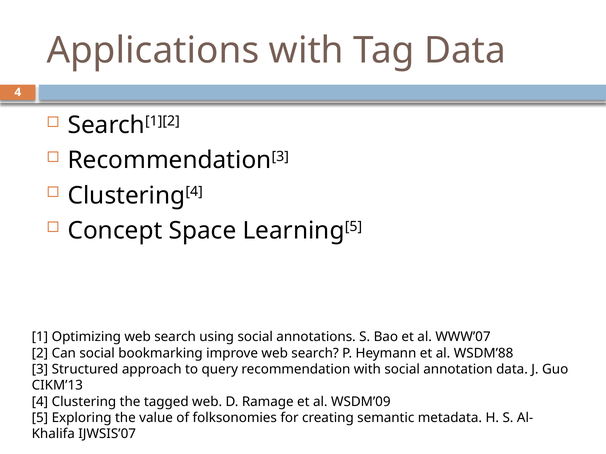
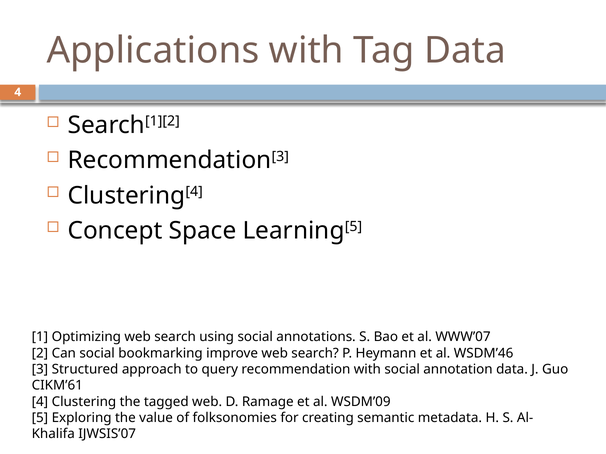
WSDM’88: WSDM’88 -> WSDM’46 (484, 354)
CIKM’13: CIKM’13 -> CIKM’61 (57, 386)
